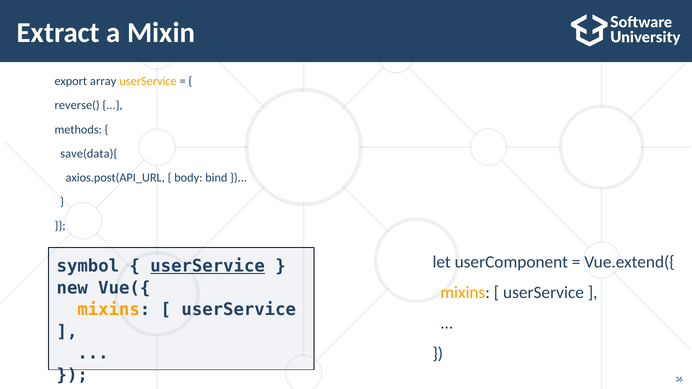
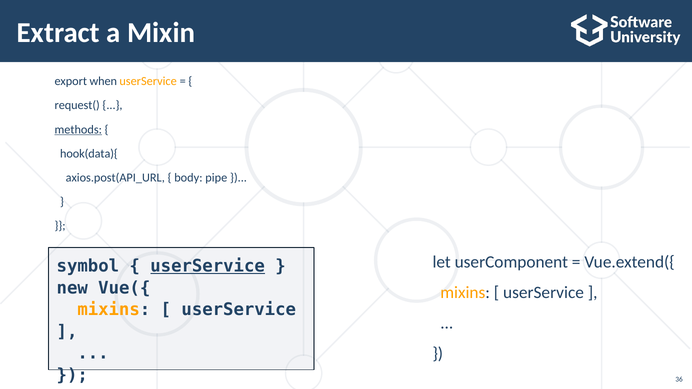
array: array -> when (103, 81)
reverse(: reverse( -> request( (77, 105)
methods underline: none -> present (78, 130)
save(data){: save(data){ -> hook(data){ (89, 154)
bind: bind -> pipe (216, 178)
